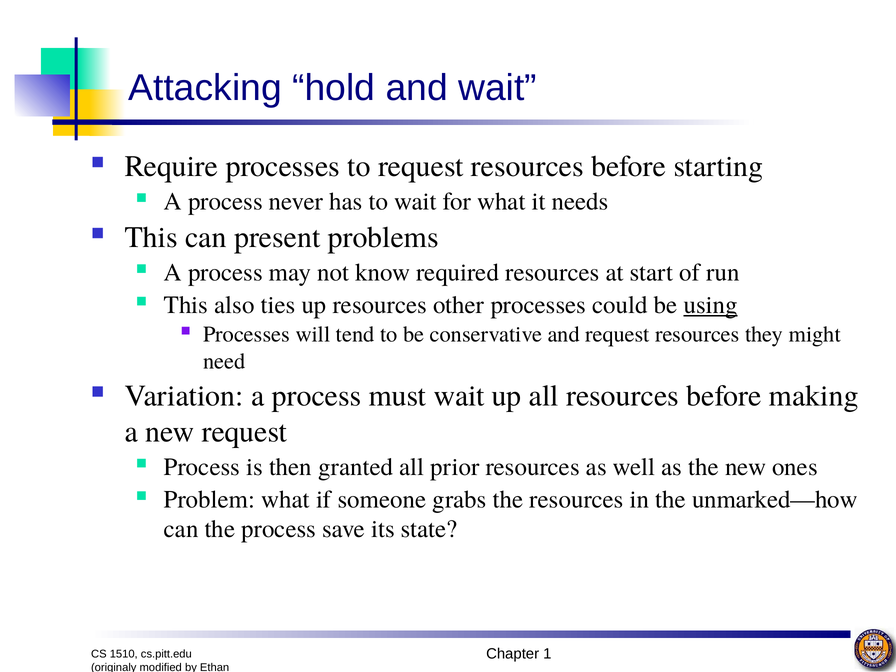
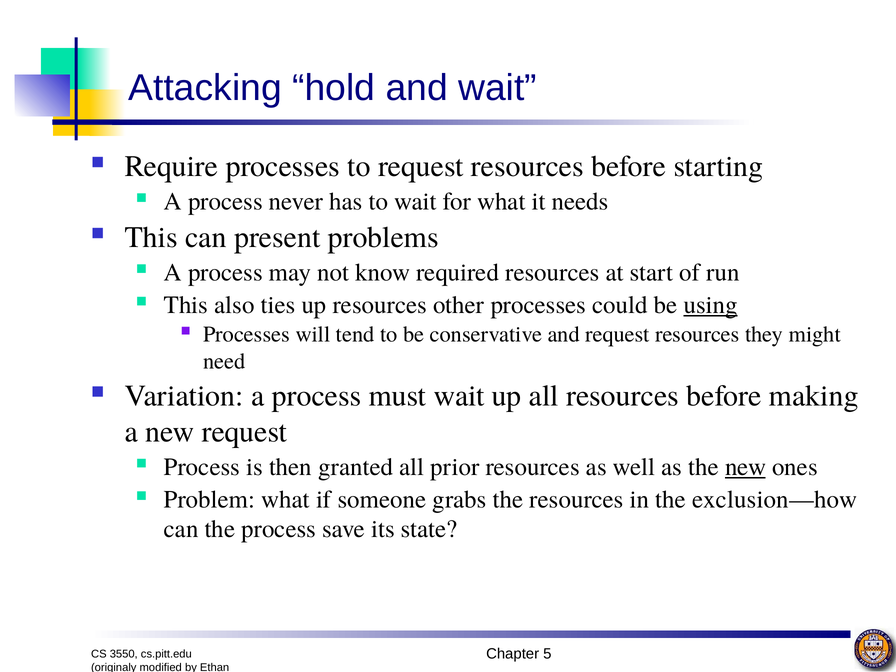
new underline: none -> present (746, 467)
unmarked—how: unmarked—how -> exclusion—how (775, 499)
1: 1 -> 5 (547, 654)
1510: 1510 -> 3550 (124, 654)
